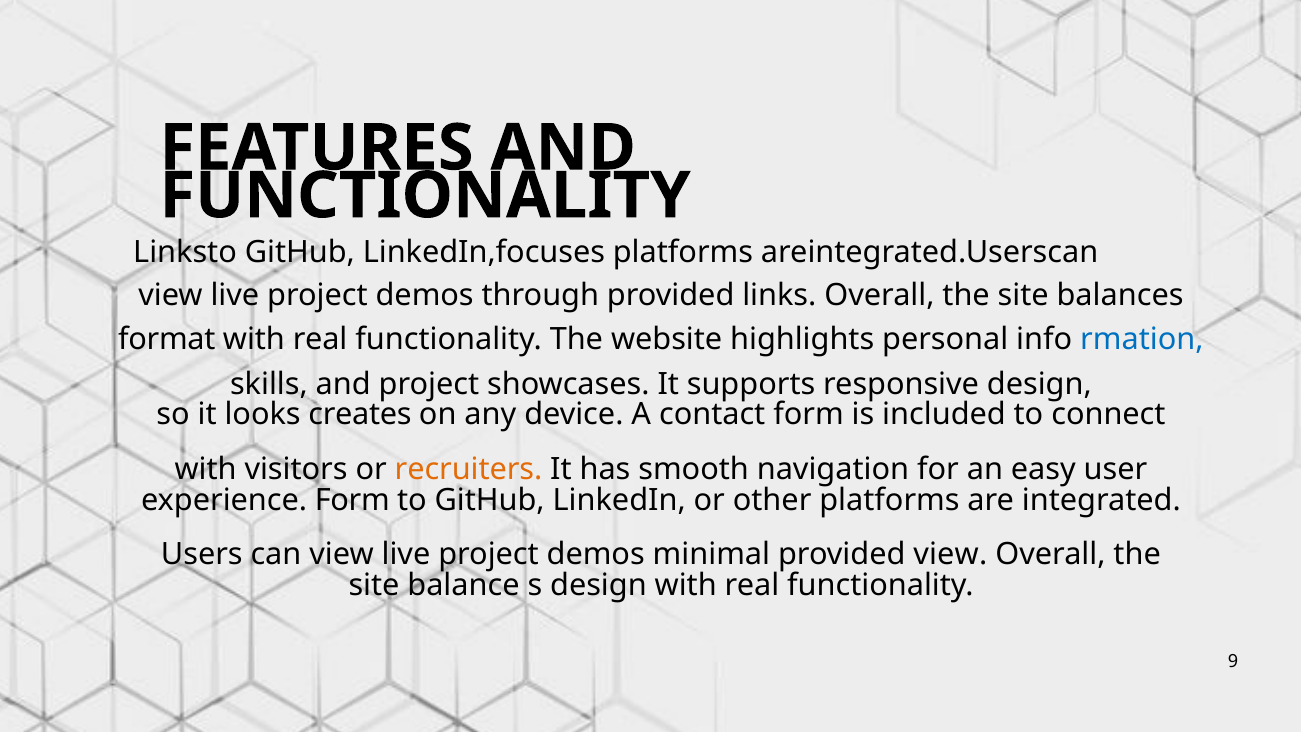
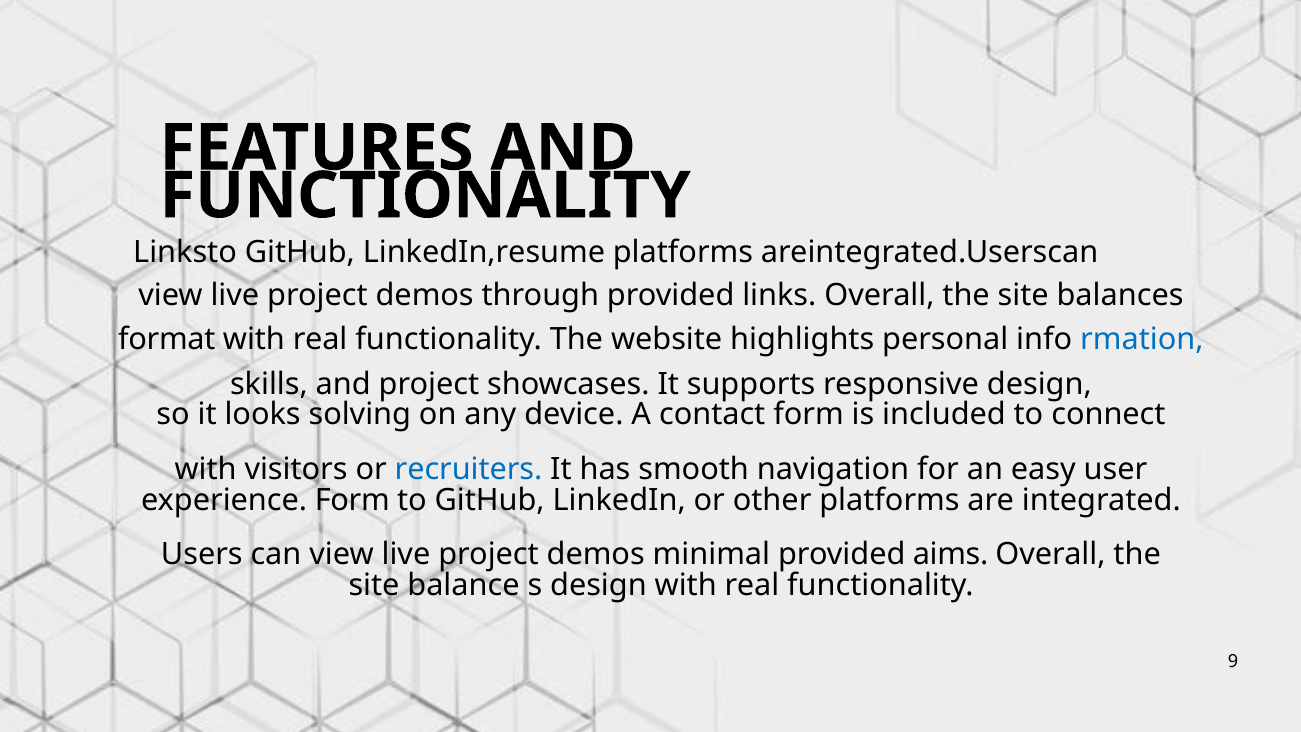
LinkedIn,focuses: LinkedIn,focuses -> LinkedIn,resume (484, 253)
creates: creates -> solving (360, 414)
recruiters colour: orange -> blue (468, 469)
provided view: view -> aims (951, 555)
